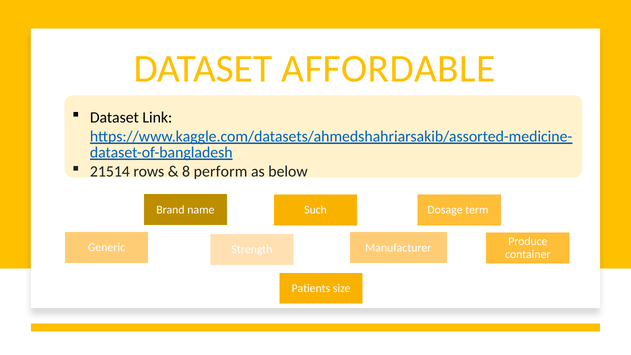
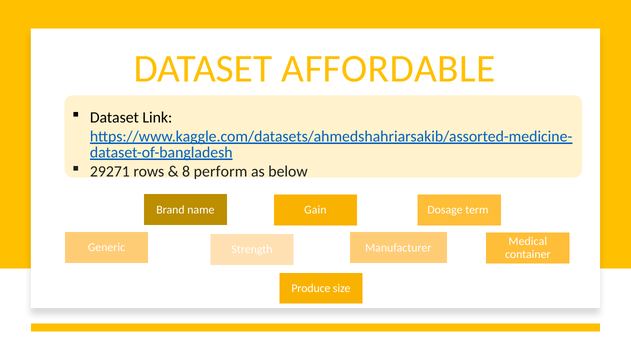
21514: 21514 -> 29271 (110, 172)
Such: Such -> Gain (315, 210)
Produce: Produce -> Medical (528, 241)
Patients: Patients -> Produce (311, 288)
